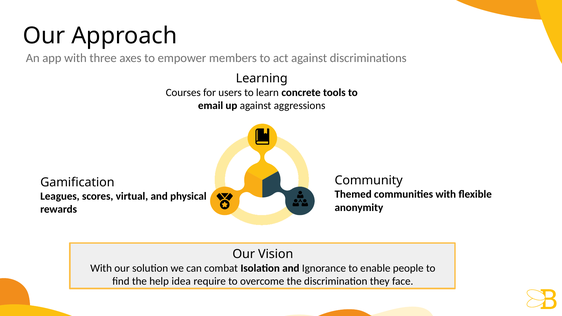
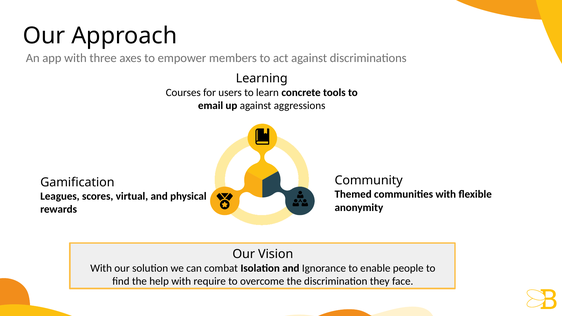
help idea: idea -> with (181, 281)
